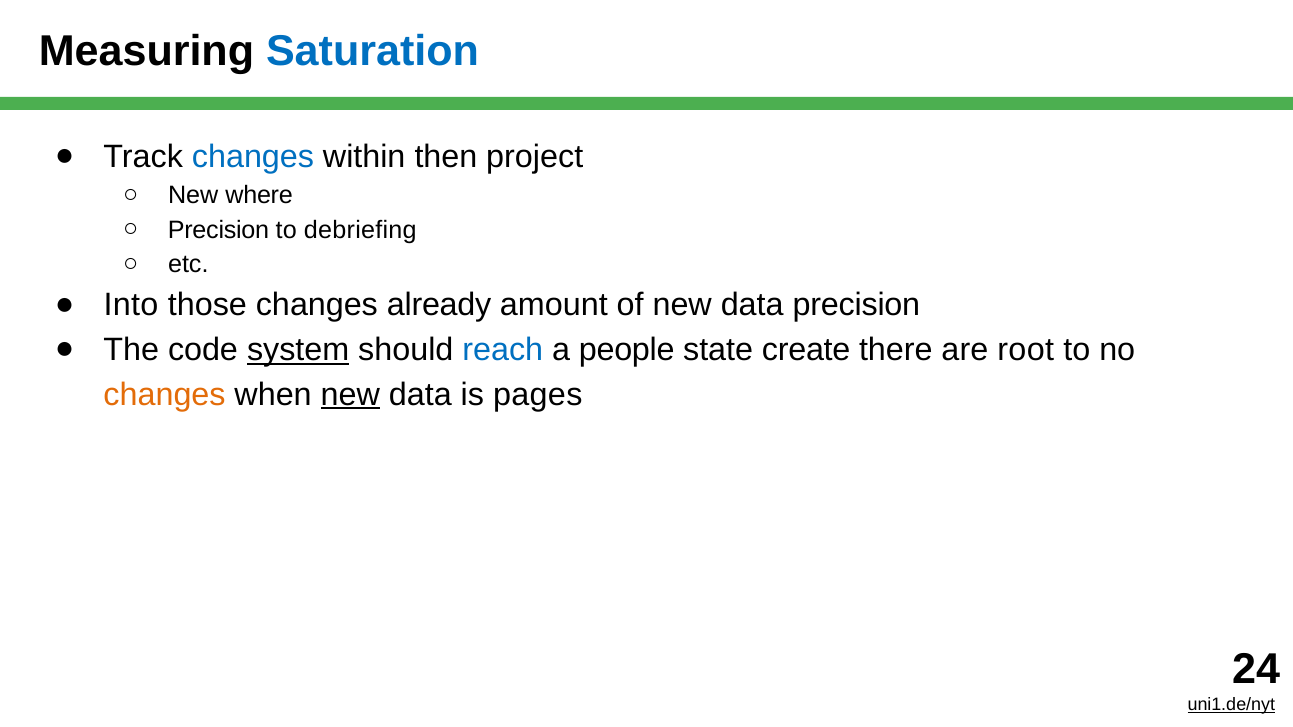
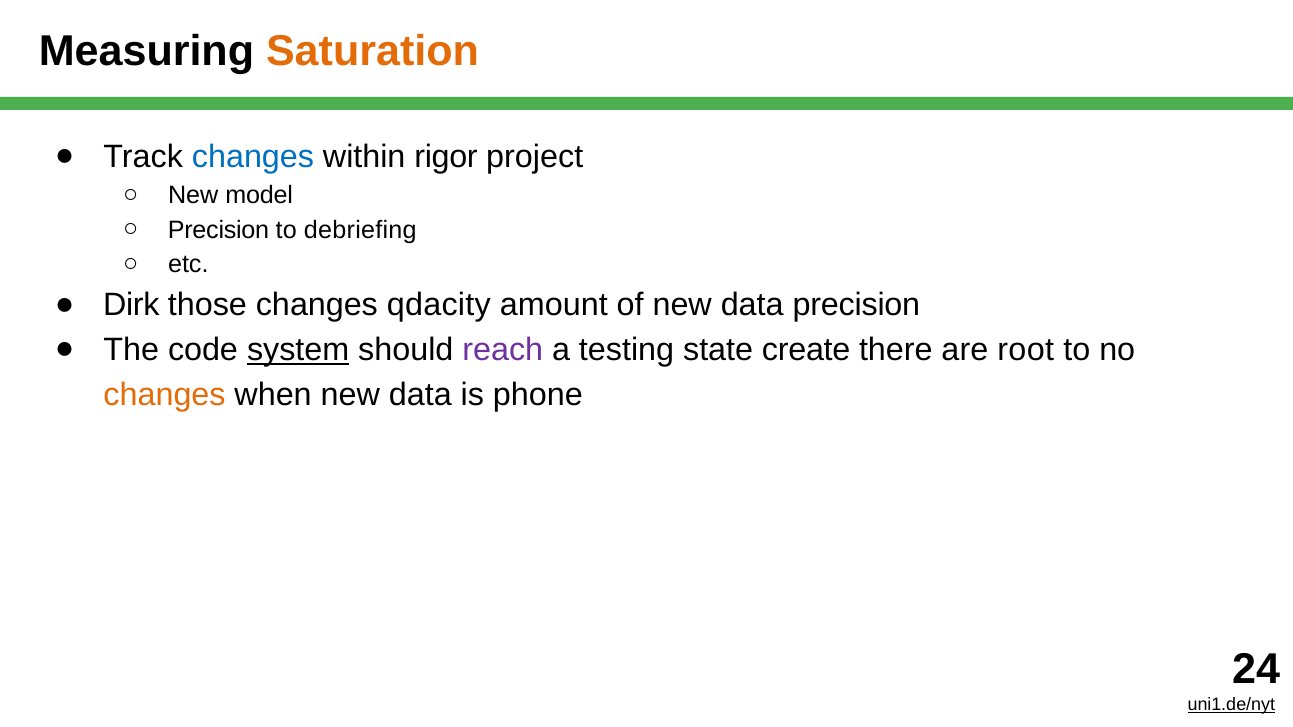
Saturation colour: blue -> orange (373, 51)
then: then -> rigor (446, 157)
where: where -> model (259, 195)
Into: Into -> Dirk (131, 305)
already: already -> qdacity (439, 305)
reach colour: blue -> purple (503, 350)
people: people -> testing (627, 350)
new underline: present -> none (350, 395)
pages: pages -> phone (538, 395)
